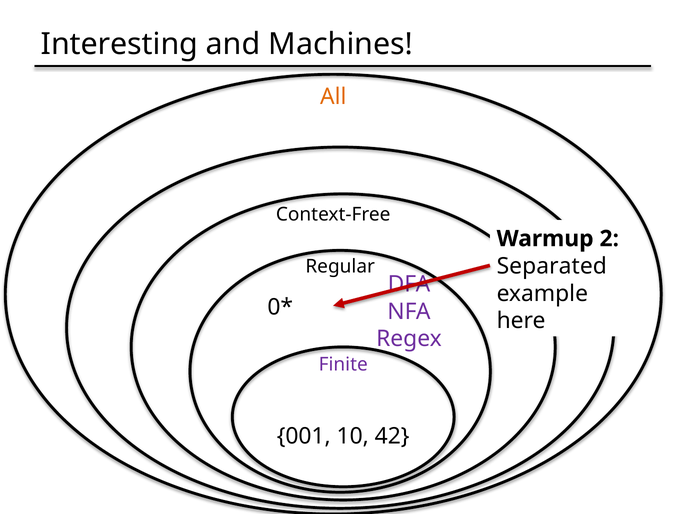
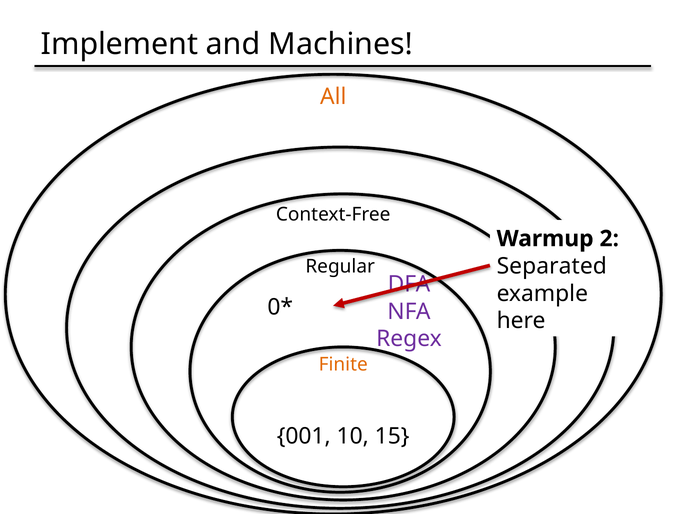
Interesting: Interesting -> Implement (120, 44)
Finite colour: purple -> orange (343, 364)
42: 42 -> 15 (392, 436)
